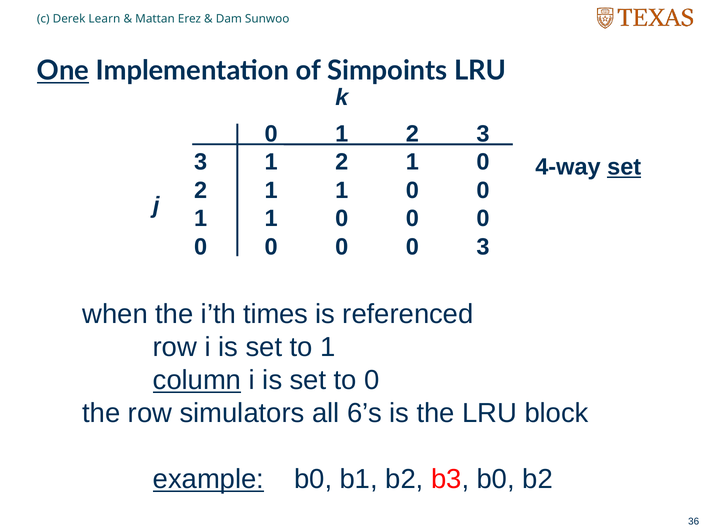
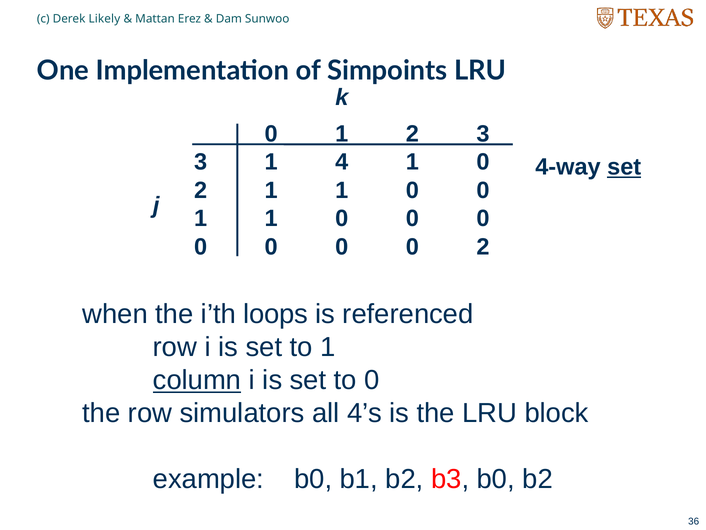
Learn: Learn -> Likely (104, 19)
One underline: present -> none (63, 71)
3 1 2: 2 -> 4 (342, 162)
0 0 3: 3 -> 2 (483, 247)
times: times -> loops (276, 314)
6’s: 6’s -> 4’s (364, 413)
example underline: present -> none (208, 479)
